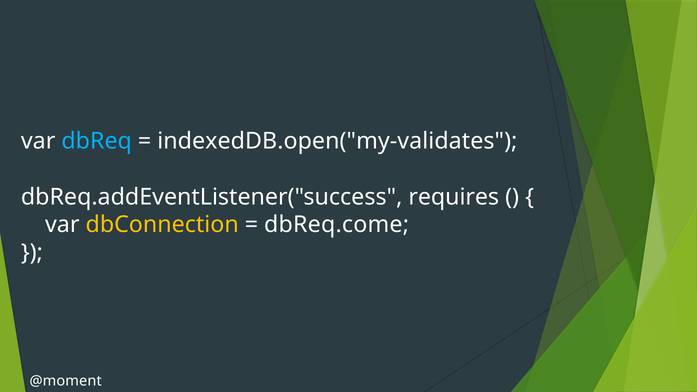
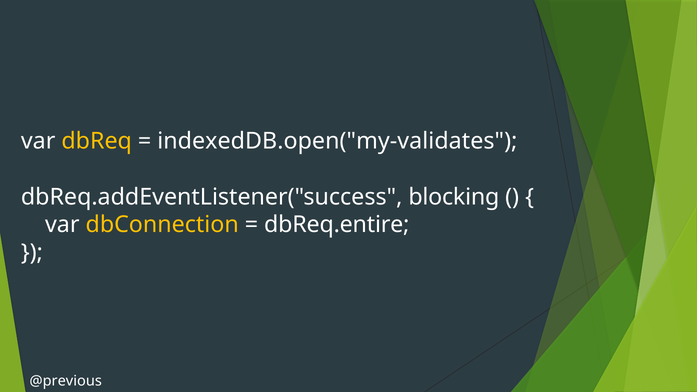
dbReq colour: light blue -> yellow (97, 141)
requires: requires -> blocking (454, 197)
dbReq.come: dbReq.come -> dbReq.entire (337, 225)
@moment: @moment -> @previous (66, 381)
